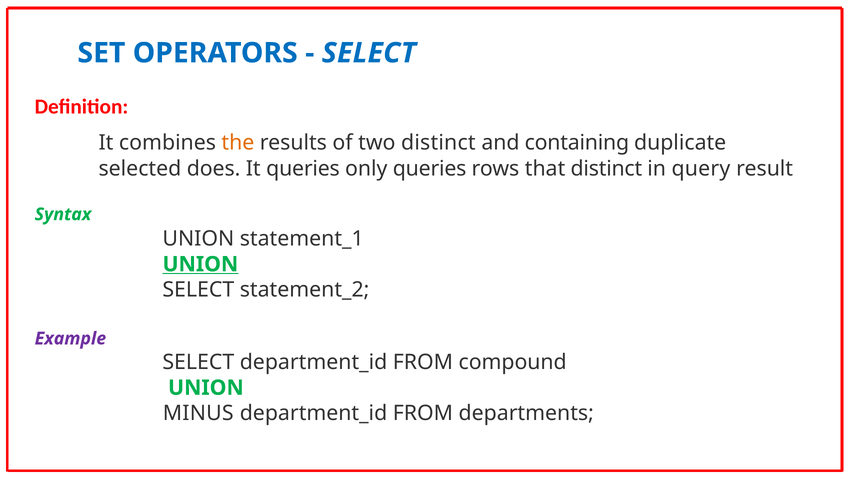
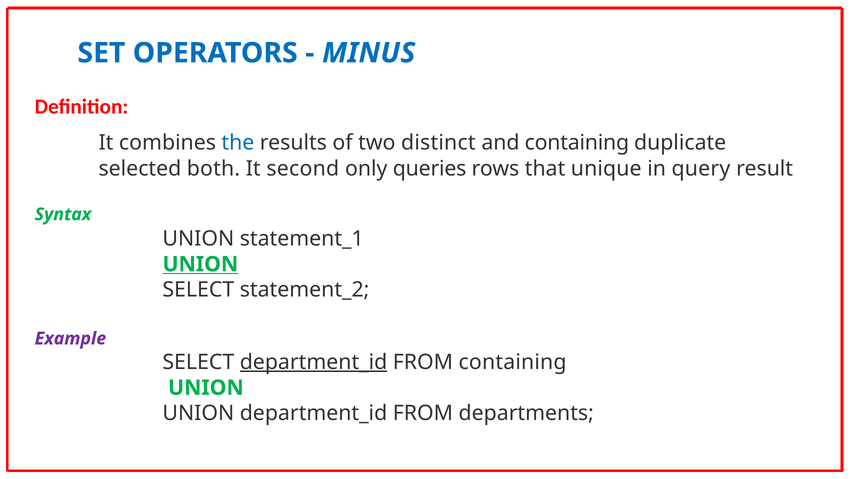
SELECT: SELECT -> MINUS (369, 53)
the colour: orange -> blue (238, 143)
does: does -> both (213, 169)
It queries: queries -> second (303, 169)
that distinct: distinct -> unique (606, 169)
department_id underline: none -> present (314, 362)
FROM compound: compound -> containing (513, 362)
MINUS: MINUS -> UNION (198, 414)
